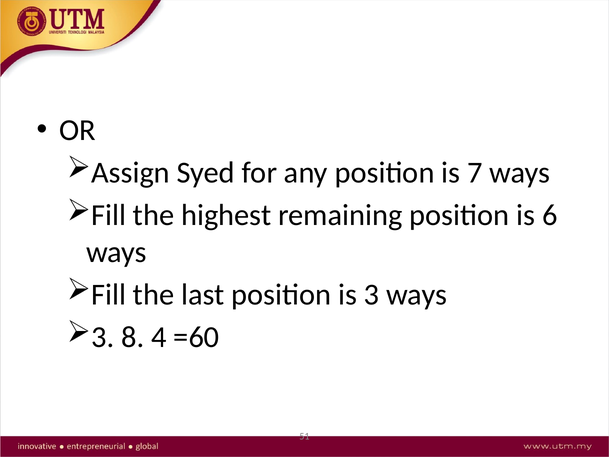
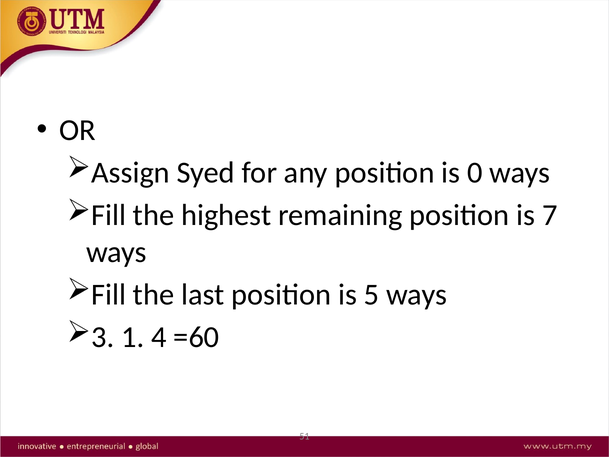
7: 7 -> 0 (475, 173)
6: 6 -> 7 (550, 215)
is 3: 3 -> 5 (372, 294)
8: 8 -> 1 (133, 337)
